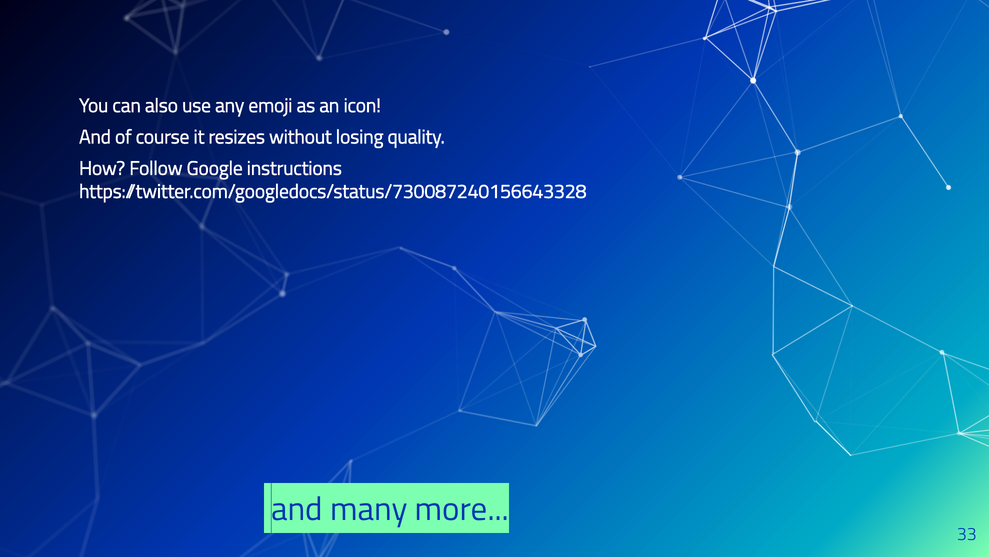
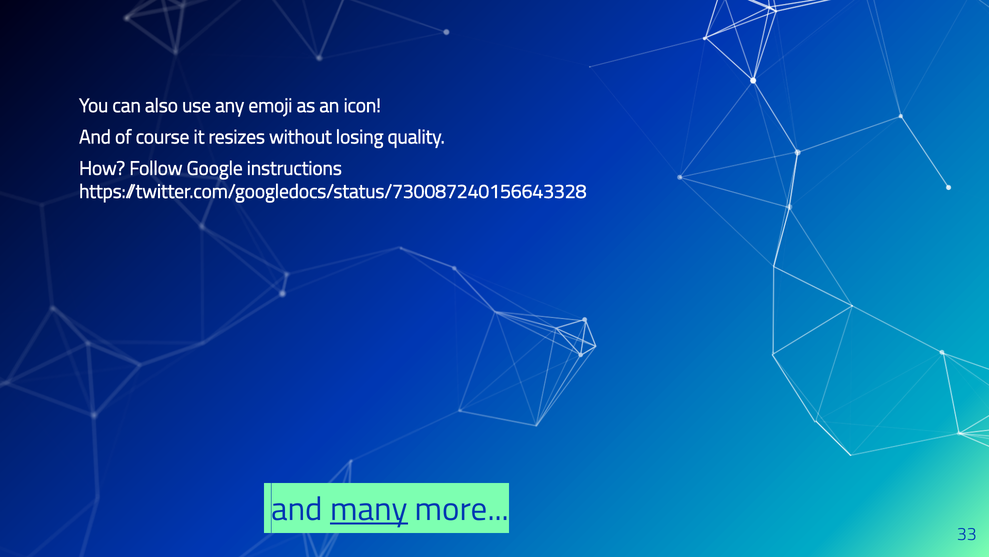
many underline: none -> present (369, 509)
